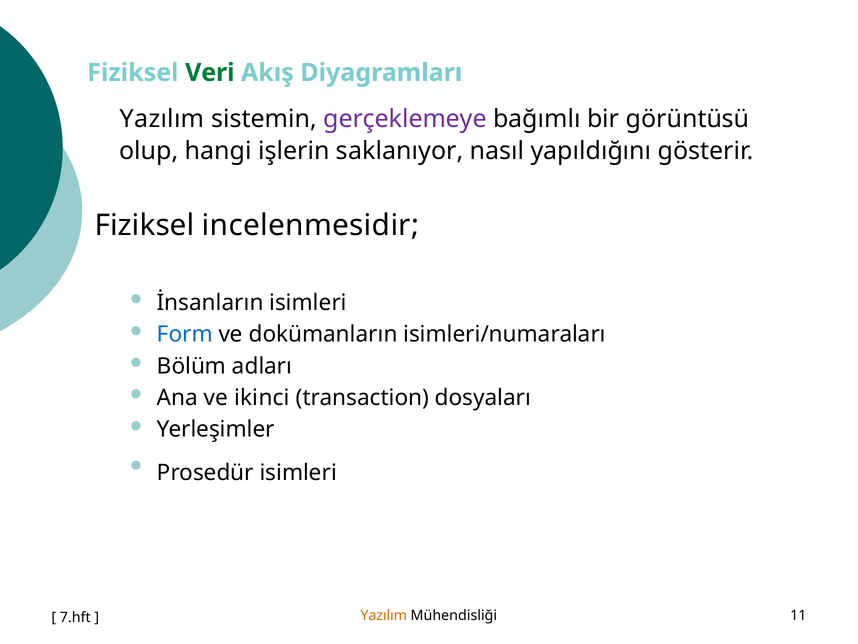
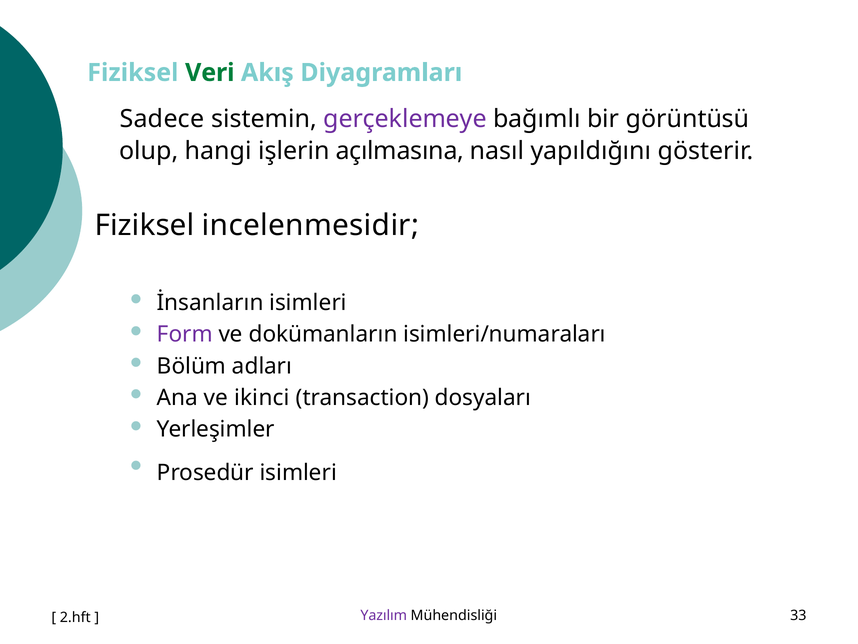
Yazılım: Yazılım -> Sadece (162, 119)
saklanıyor: saklanıyor -> açılmasına (400, 151)
Form colour: blue -> purple (185, 334)
Yazılım colour: orange -> purple (384, 615)
11: 11 -> 33 (798, 615)
7.hft: 7.hft -> 2.hft (75, 617)
